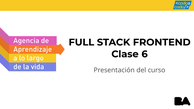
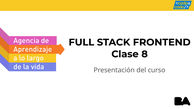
6: 6 -> 8 (145, 54)
